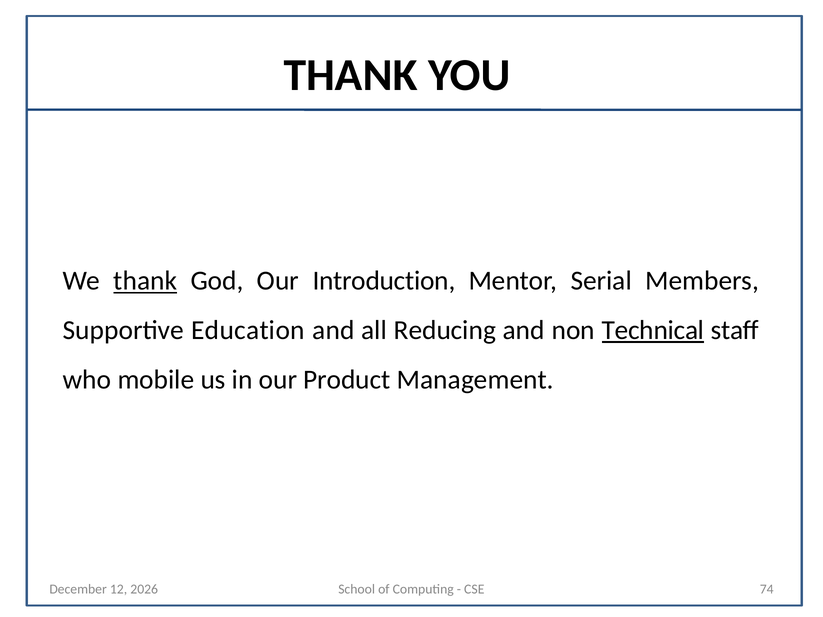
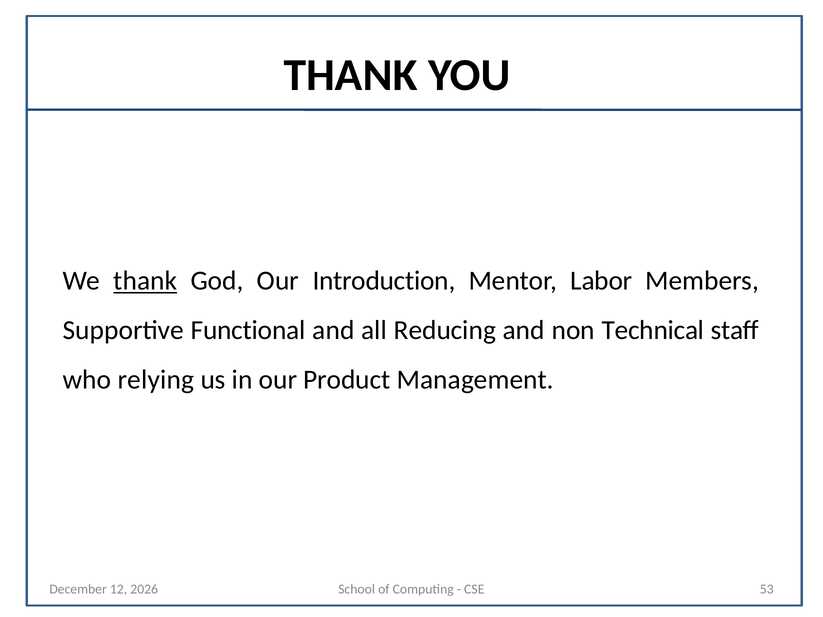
Serial: Serial -> Labor (601, 281)
Education: Education -> Functional (248, 330)
Technical underline: present -> none (653, 330)
mobile: mobile -> relying (156, 380)
74: 74 -> 53 (767, 589)
